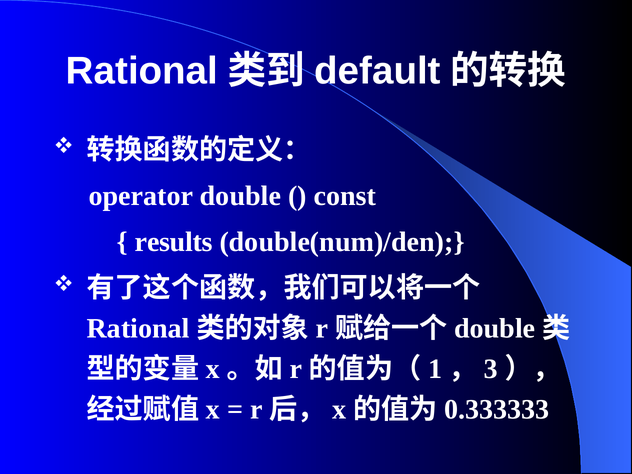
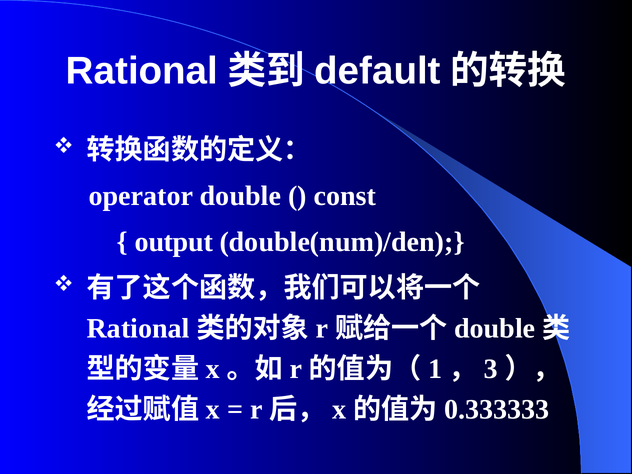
results: results -> output (174, 242)
